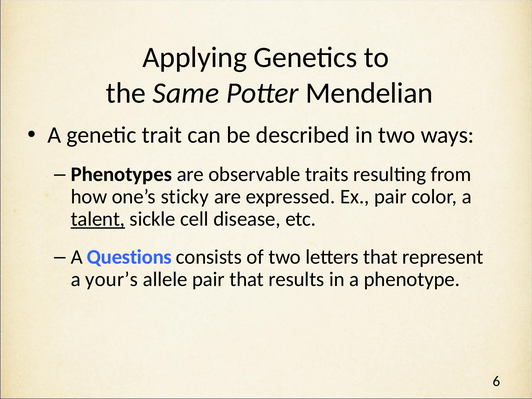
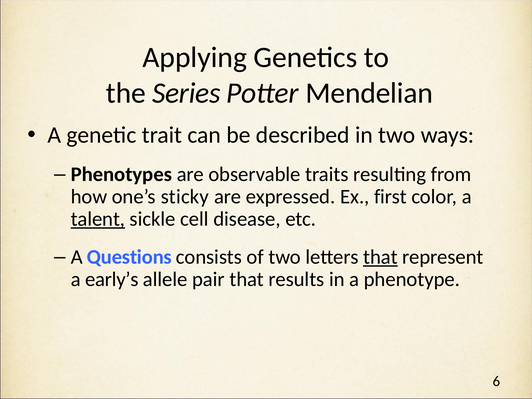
Same: Same -> Series (186, 93)
Ex pair: pair -> first (390, 197)
that underline: none -> present (380, 257)
your’s: your’s -> early’s (112, 279)
